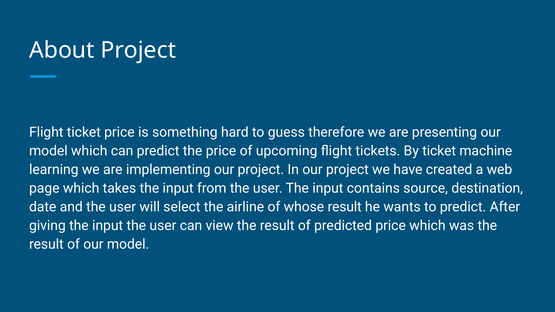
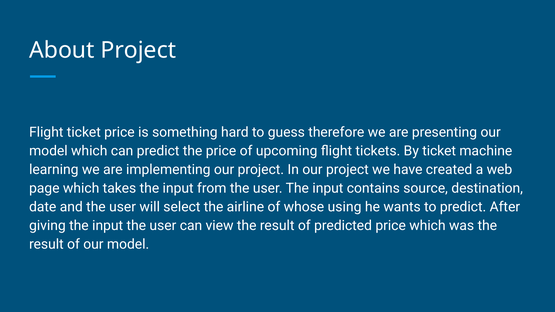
whose result: result -> using (345, 207)
